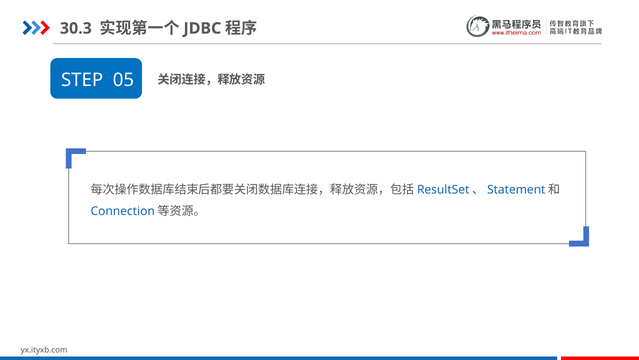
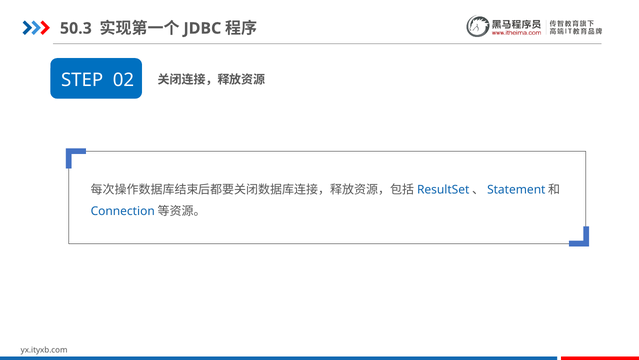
30.3: 30.3 -> 50.3 (76, 28)
05: 05 -> 02 (123, 80)
